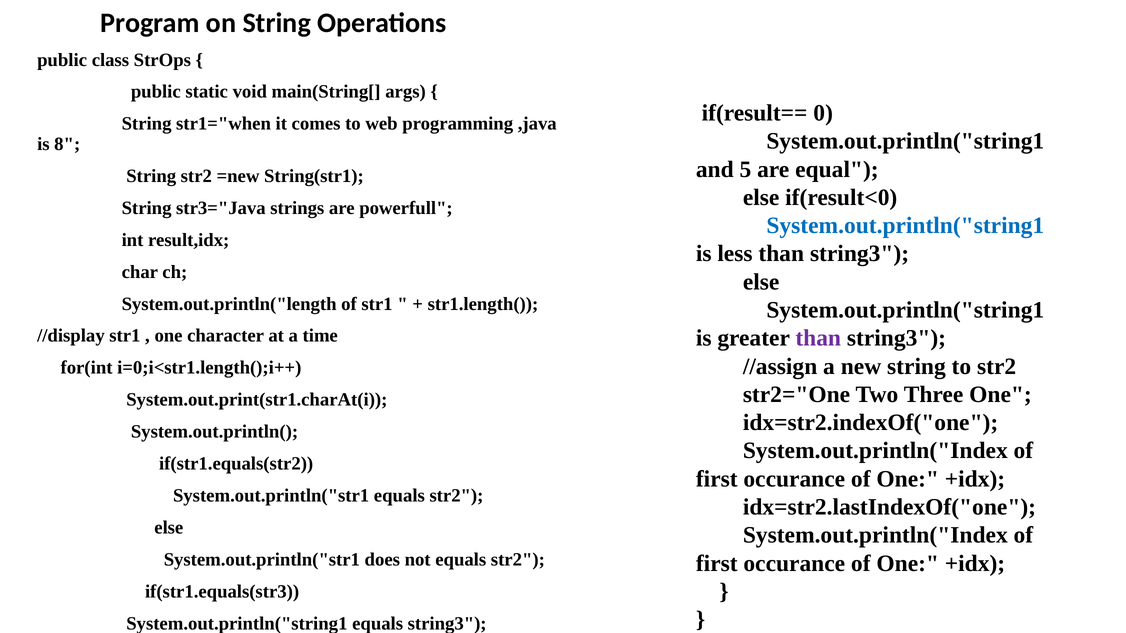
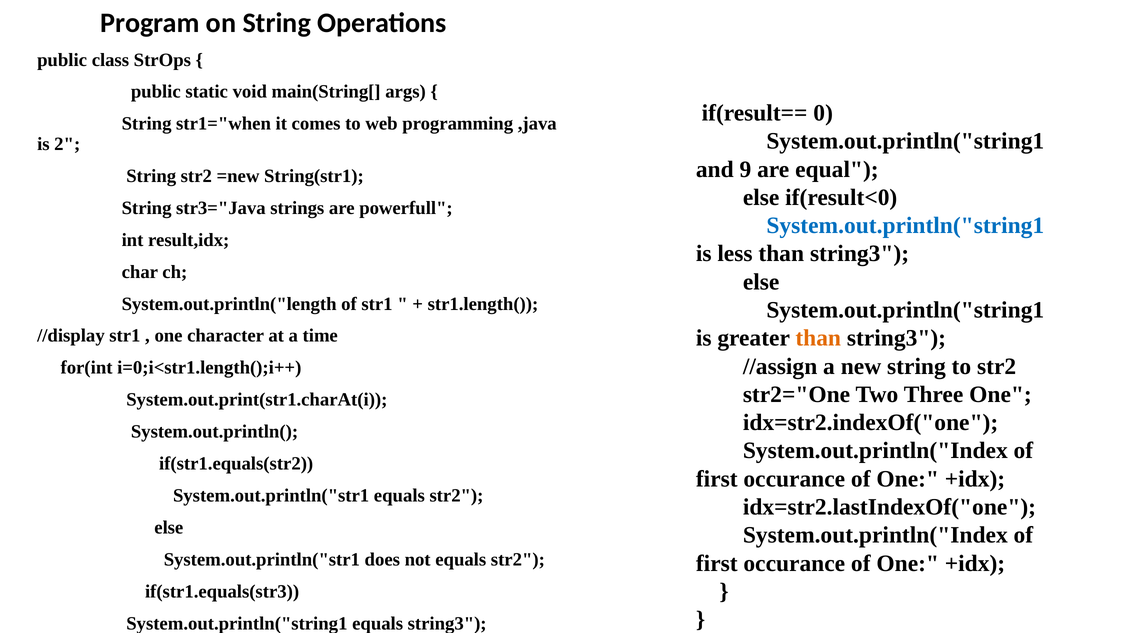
8: 8 -> 2 (67, 144)
5: 5 -> 9 (745, 169)
than colour: purple -> orange (818, 338)
